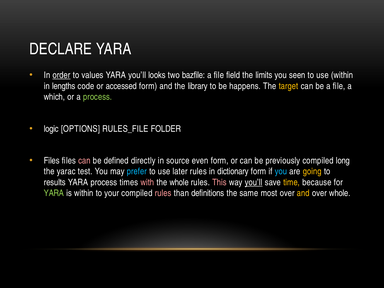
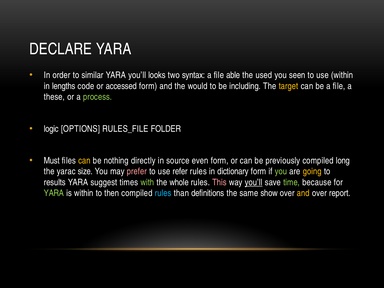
order underline: present -> none (62, 75)
values: values -> similar (93, 75)
bazfile: bazfile -> syntax (194, 75)
field: field -> able (233, 75)
limits: limits -> used (264, 75)
library: library -> would (198, 86)
happens: happens -> including (245, 86)
which: which -> these (54, 97)
Files: Files -> Must (52, 161)
can colour: pink -> yellow (84, 161)
defined: defined -> nothing (116, 161)
test: test -> size (85, 171)
prefer colour: light blue -> pink (137, 171)
later: later -> refer (180, 171)
you colour: light blue -> light green (281, 171)
YARA process: process -> suggest (104, 182)
with colour: pink -> light green (147, 182)
time colour: yellow -> light green (292, 182)
your: your -> then (112, 193)
rules colour: pink -> light blue (163, 193)
most: most -> show (269, 193)
over whole: whole -> report (340, 193)
